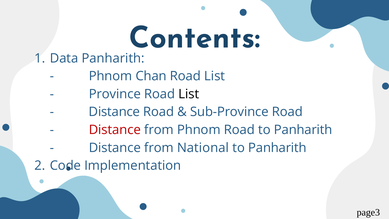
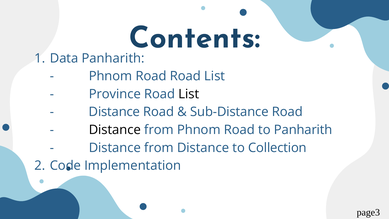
Chan: Chan -> Road (151, 76)
Sub-Province: Sub-Province -> Sub-Distance (229, 112)
Distance colour: red -> black (115, 130)
from National: National -> Distance (203, 148)
Panharith: Panharith -> Collection (277, 148)
